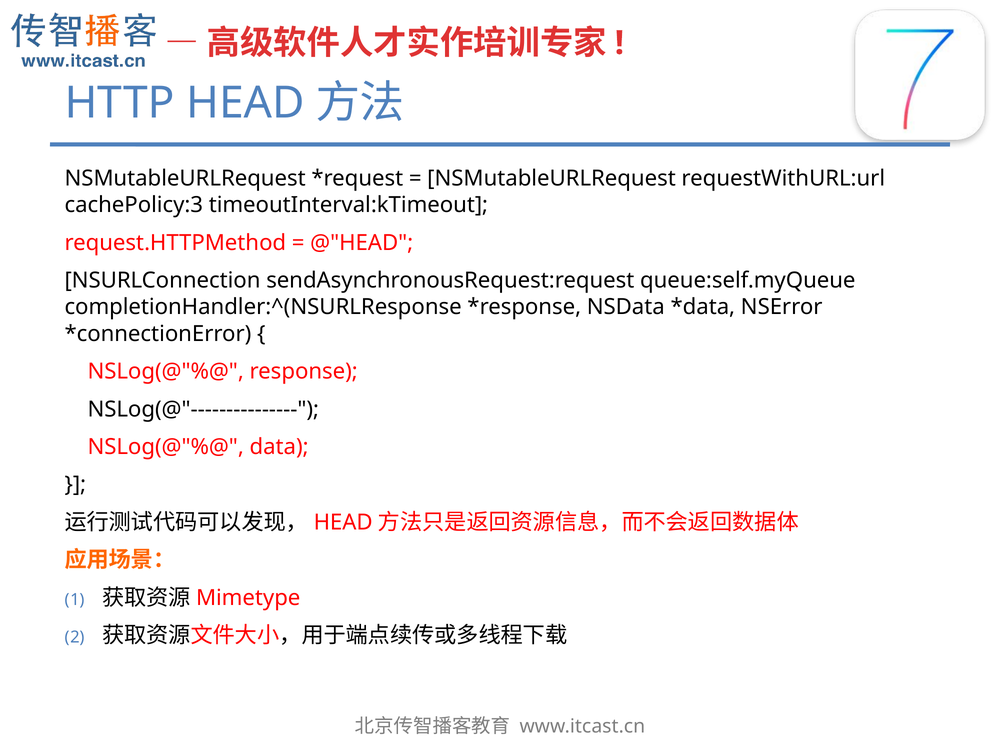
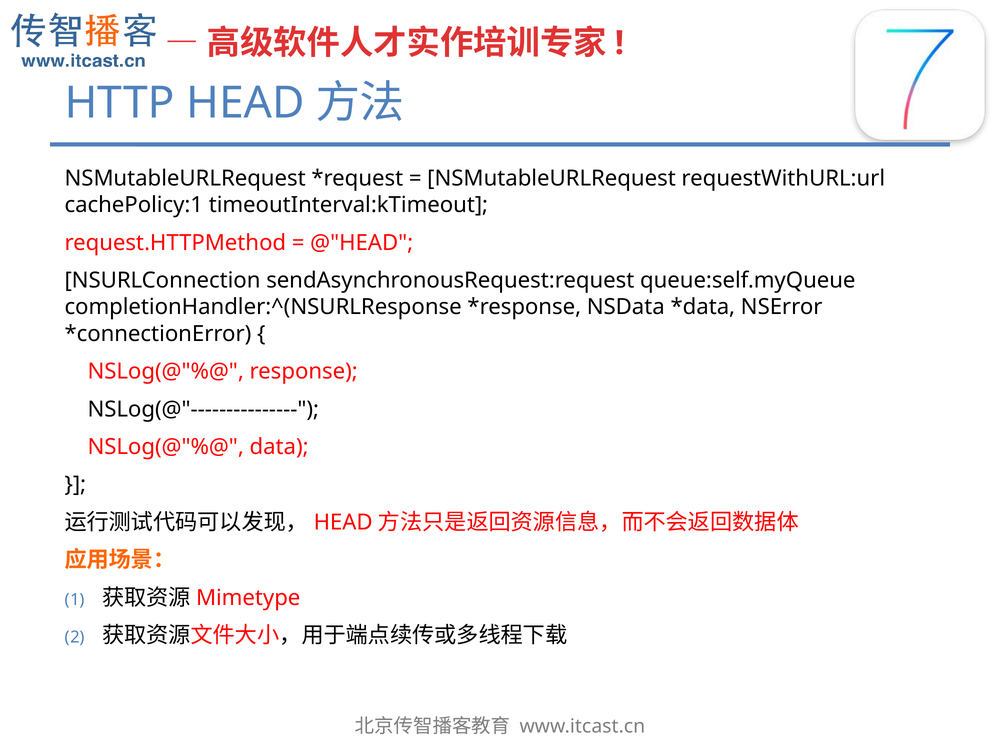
cachePolicy:3: cachePolicy:3 -> cachePolicy:1 (134, 205)
